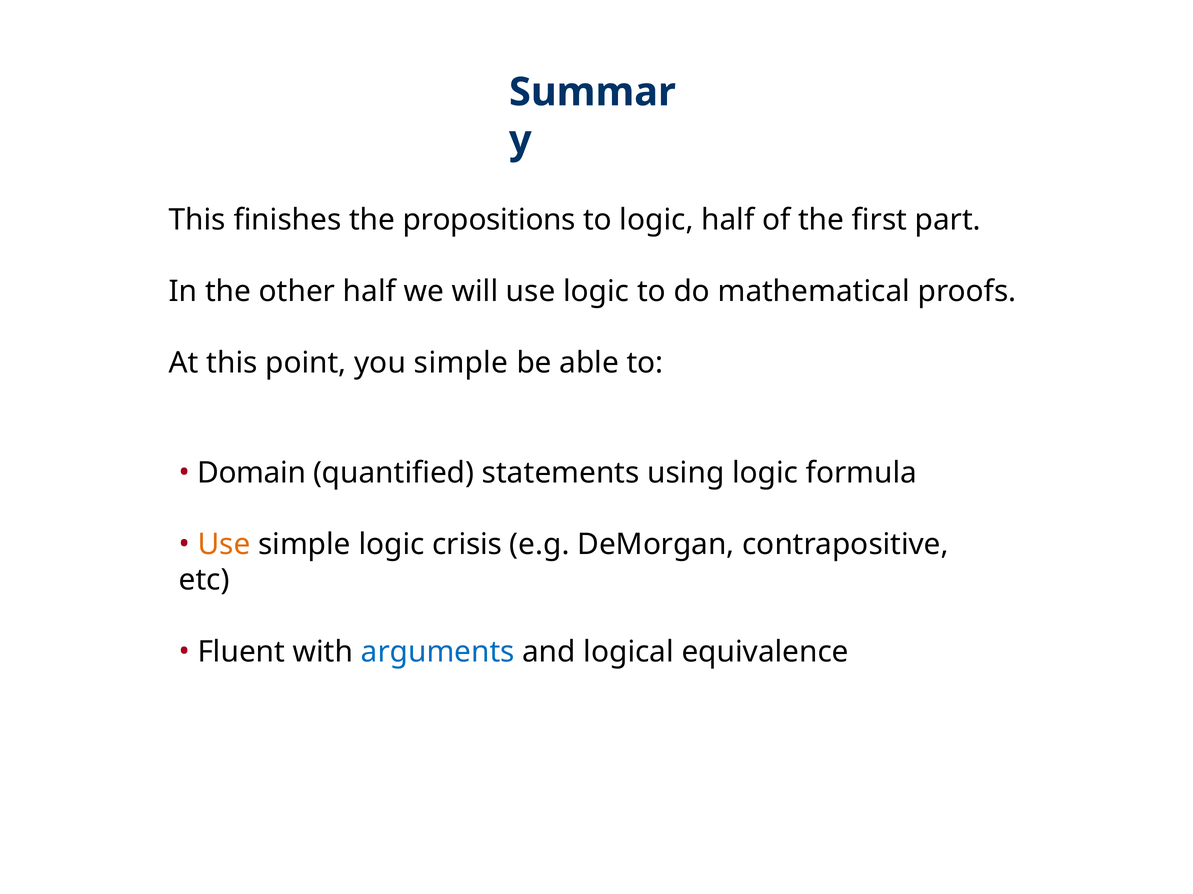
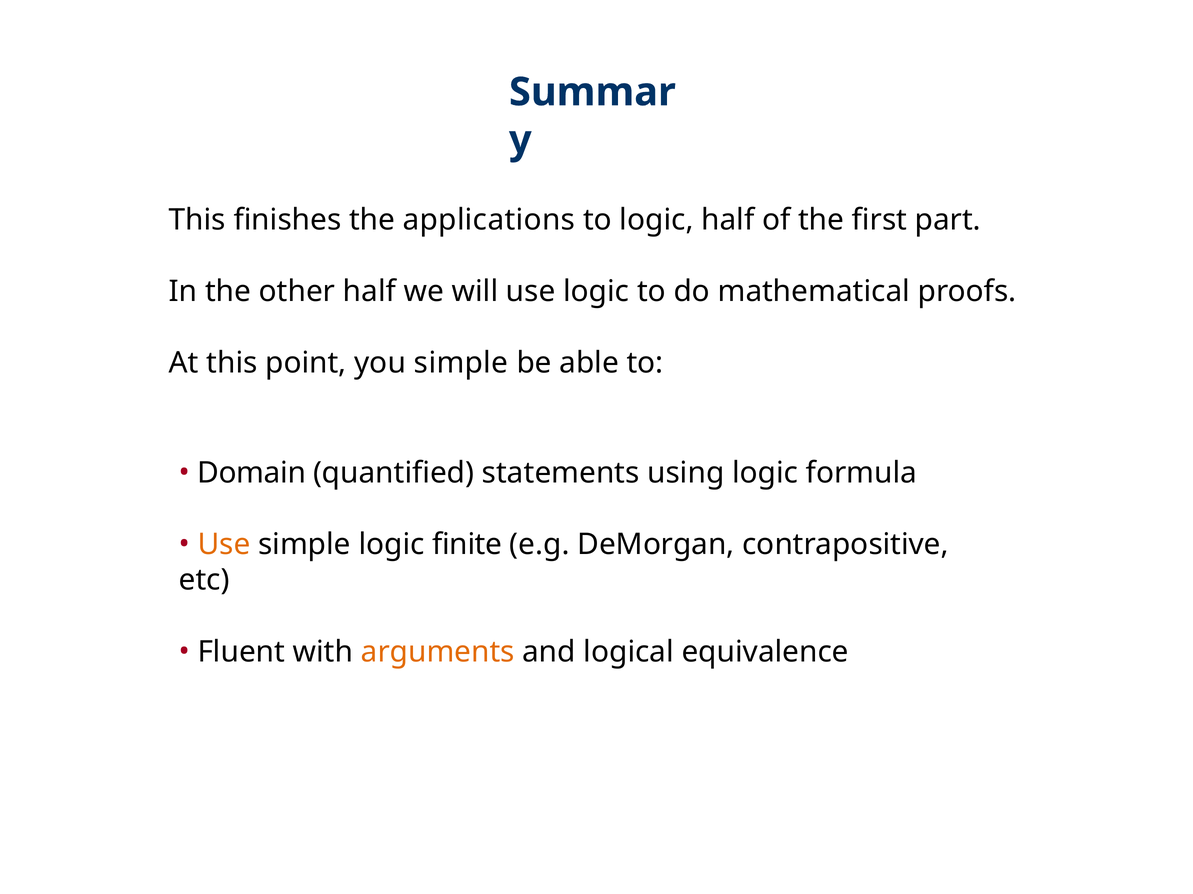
propositions: propositions -> applications (489, 220)
crisis: crisis -> finite (467, 545)
arguments colour: blue -> orange (438, 652)
